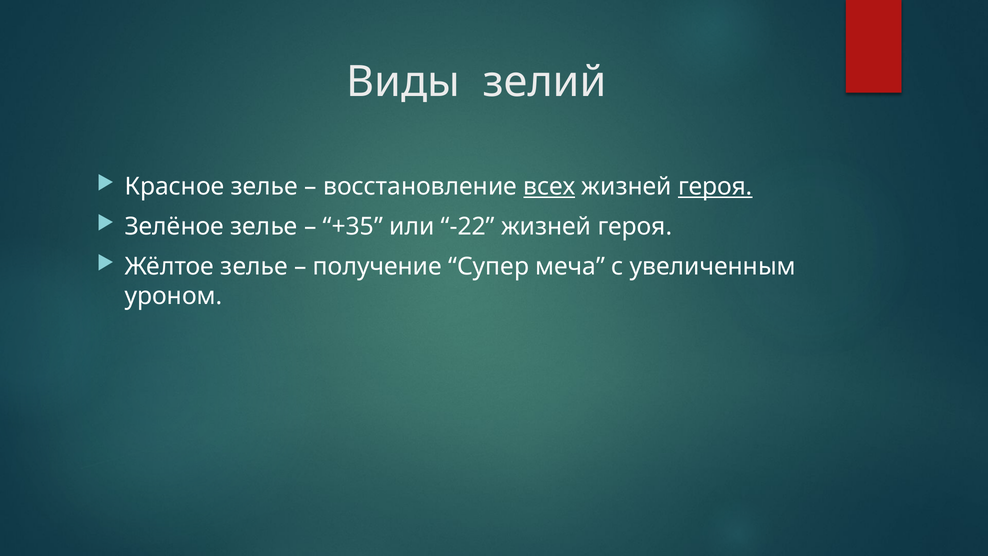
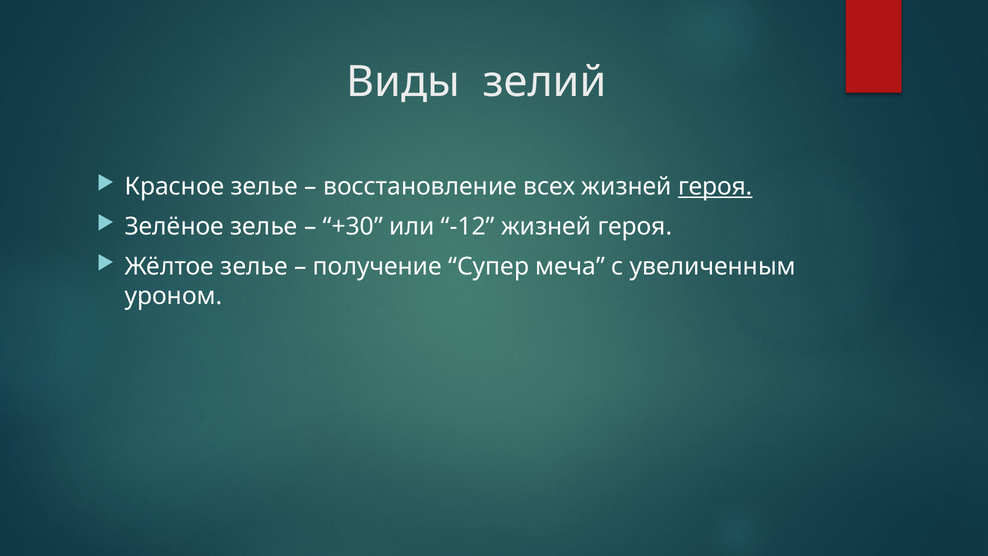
всех underline: present -> none (549, 187)
+35: +35 -> +30 (353, 227)
-22: -22 -> -12 (468, 227)
